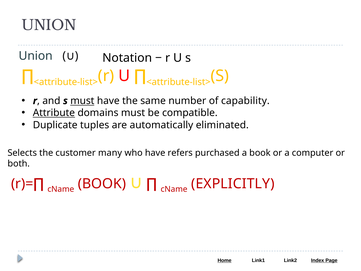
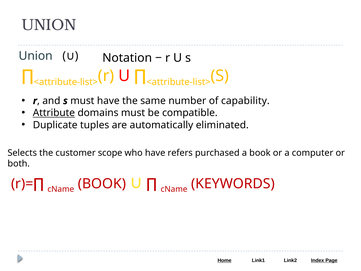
must underline: present -> none (82, 101)
many: many -> scope (110, 153)
EXPLICITLY: EXPLICITLY -> KEYWORDS (233, 184)
